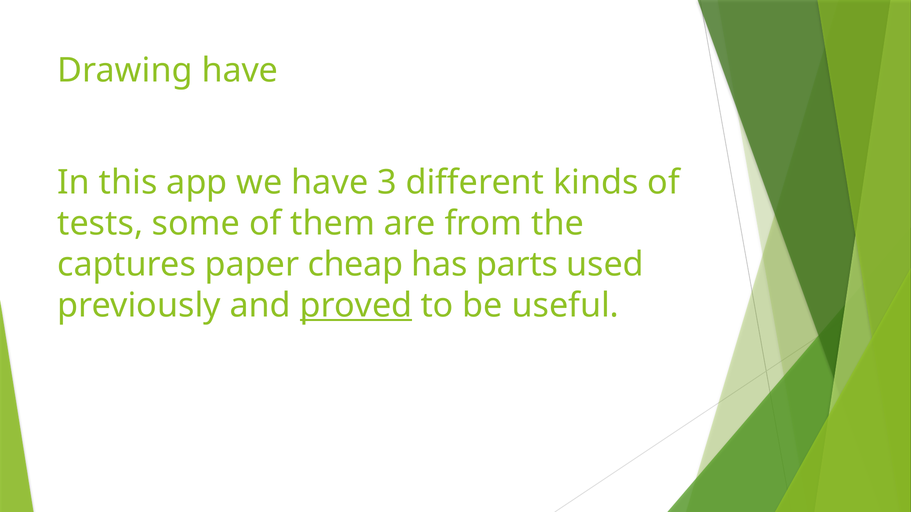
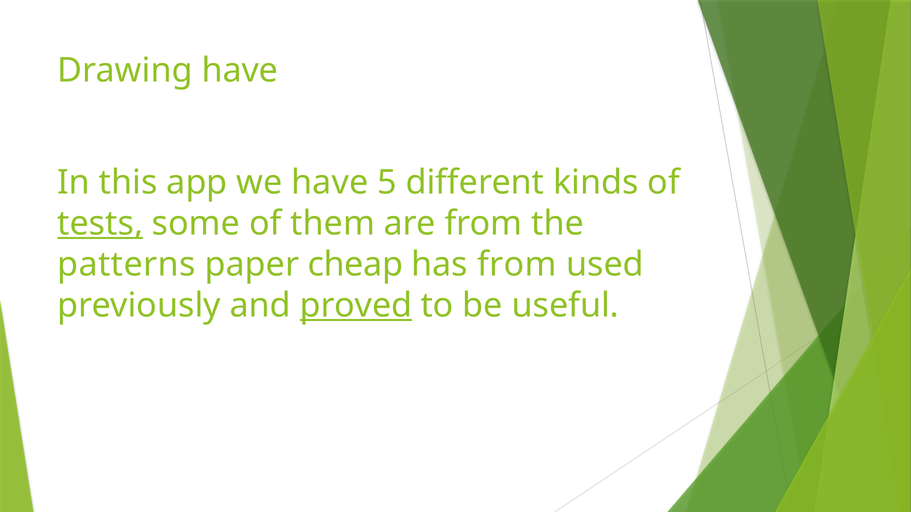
3: 3 -> 5 (387, 183)
tests underline: none -> present (100, 224)
captures: captures -> patterns (126, 265)
has parts: parts -> from (517, 265)
